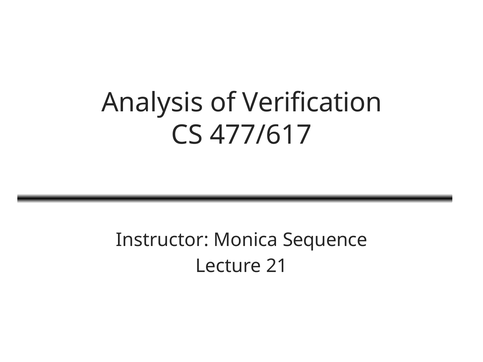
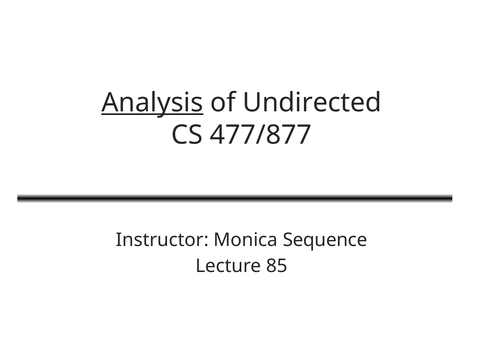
Analysis underline: none -> present (152, 103)
Verification: Verification -> Undirected (312, 103)
477/617: 477/617 -> 477/877 (261, 135)
21: 21 -> 85 (277, 266)
